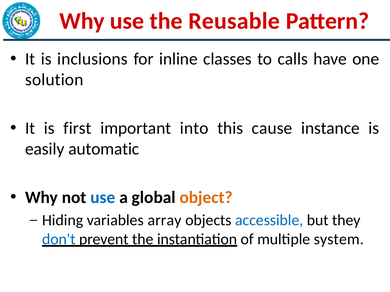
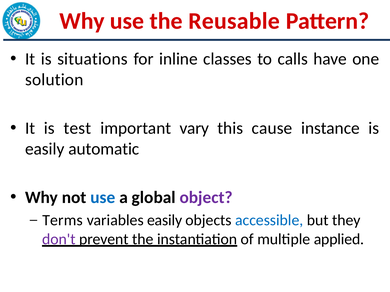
inclusions: inclusions -> situations (92, 59)
first: first -> test (77, 128)
into: into -> vary (194, 128)
object colour: orange -> purple (206, 198)
Hiding: Hiding -> Terms (63, 221)
variables array: array -> easily (165, 221)
don't colour: blue -> purple (59, 240)
system: system -> applied (339, 240)
